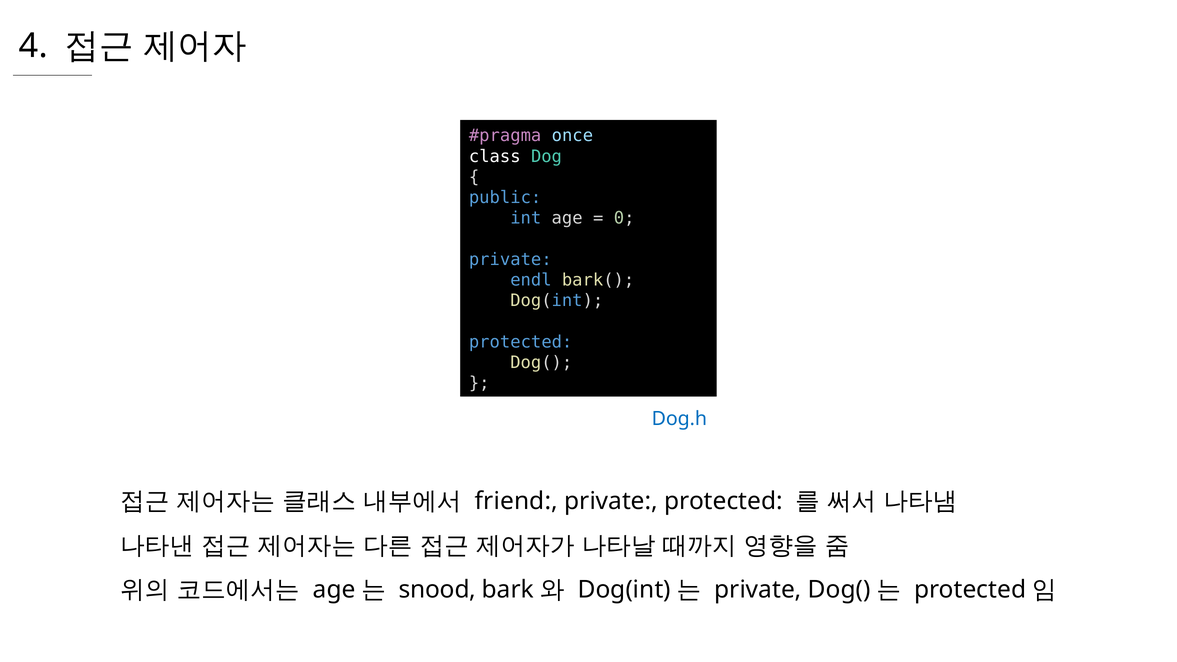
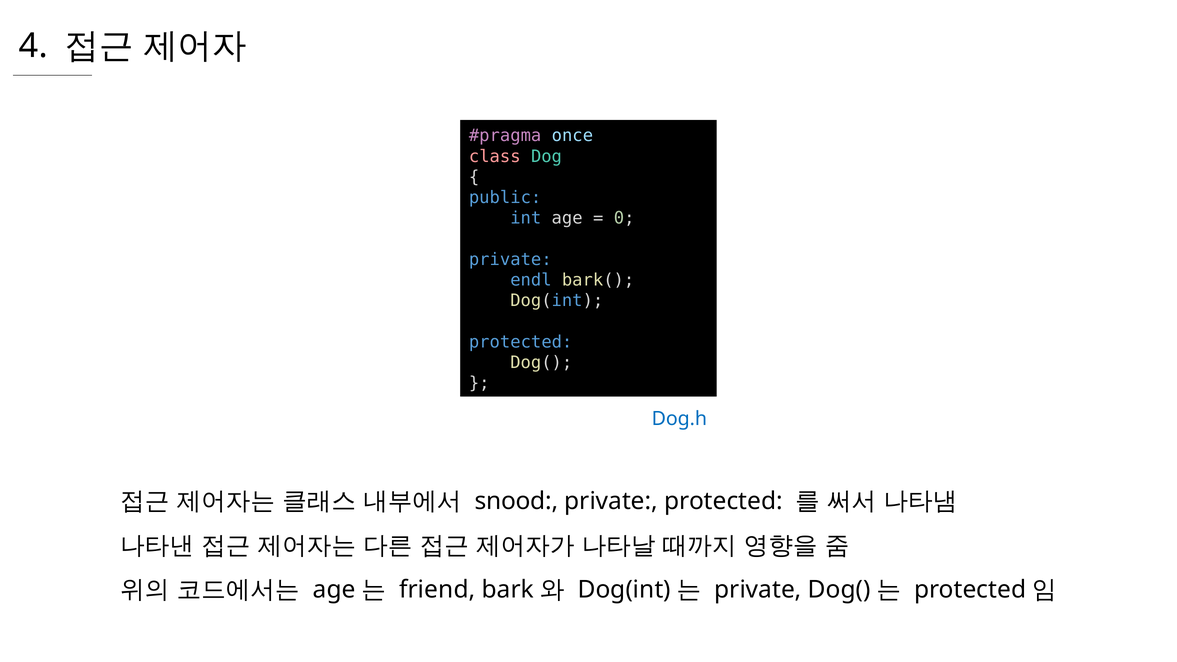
class colour: white -> pink (495, 156)
friend: friend -> snood (517, 501)
snood: snood -> friend (437, 590)
